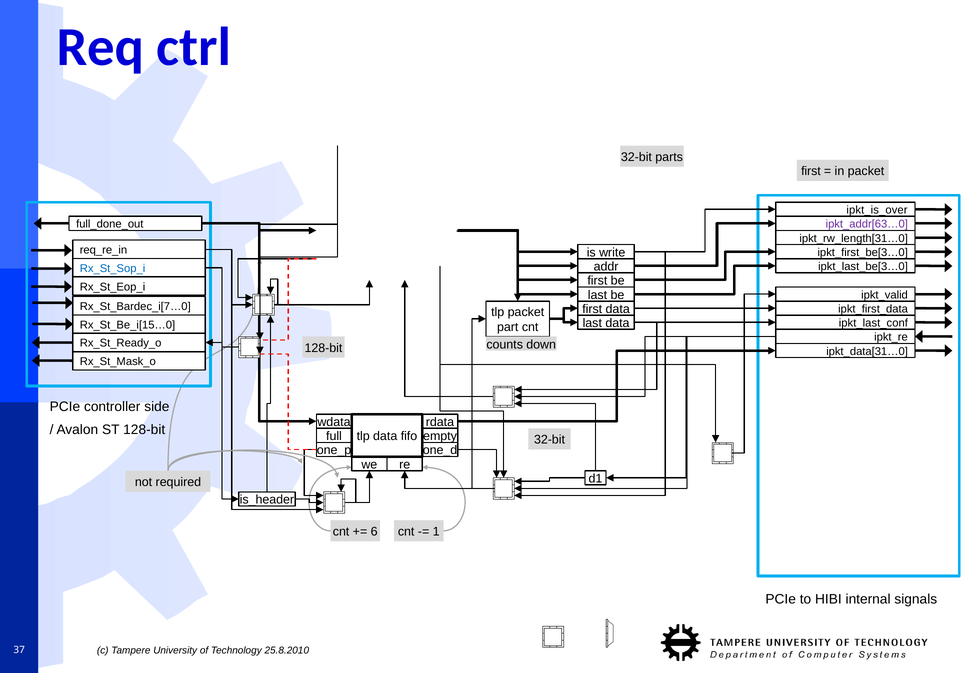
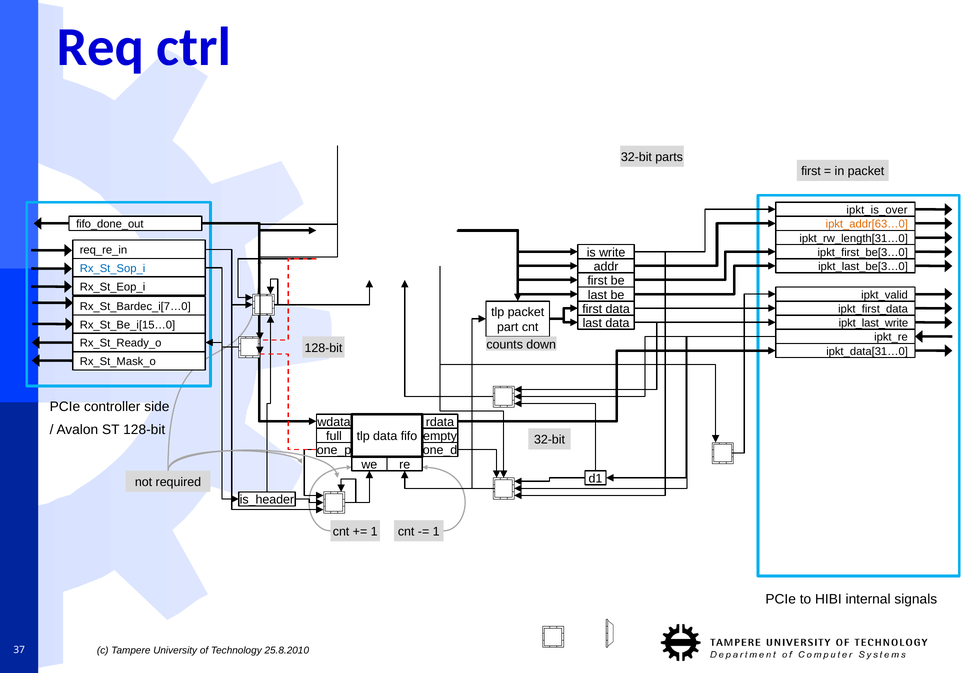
full_done_out: full_done_out -> fifo_done_out (110, 224)
ipkt_addr[63…0 colour: purple -> orange (867, 224)
ipkt_last_conf: ipkt_last_conf -> ipkt_last_write (873, 323)
6: 6 -> 1 (374, 532)
